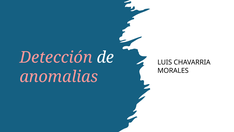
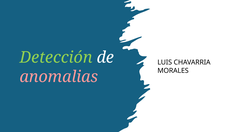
Detección colour: pink -> light green (56, 57)
